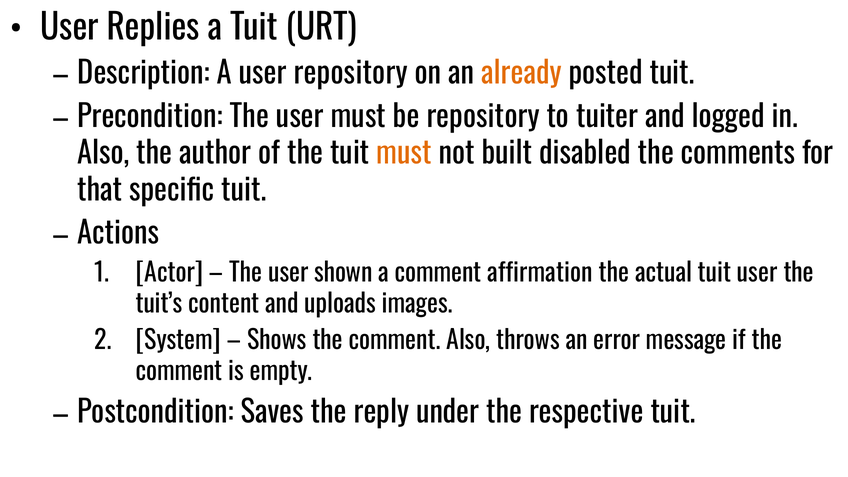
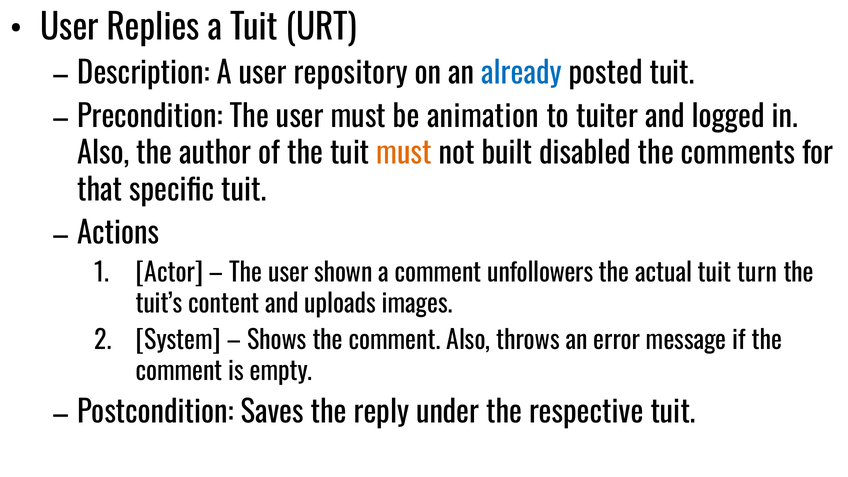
already colour: orange -> blue (521, 74)
be repository: repository -> animation (483, 117)
affirmation: affirmation -> unfollowers (540, 273)
tuit user: user -> turn (757, 273)
